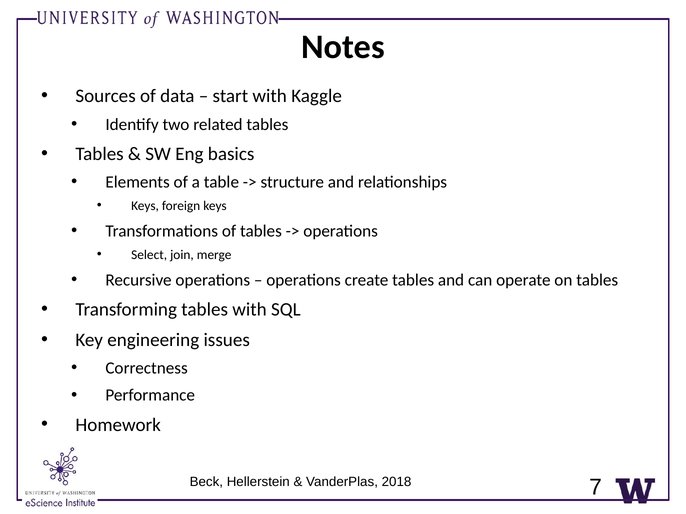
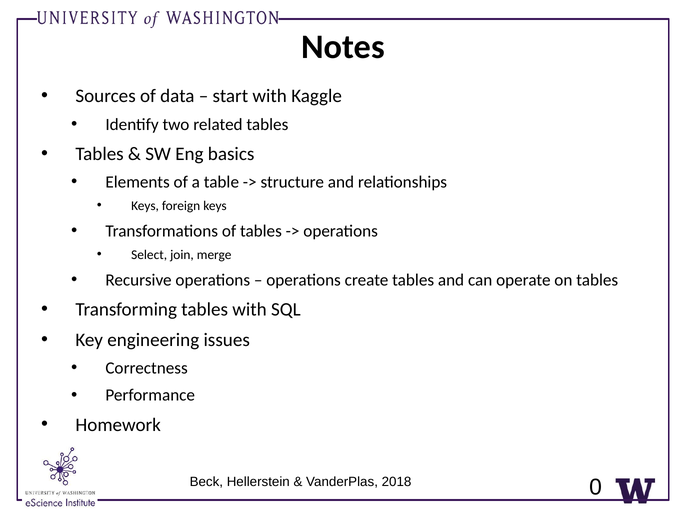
7: 7 -> 0 (596, 488)
